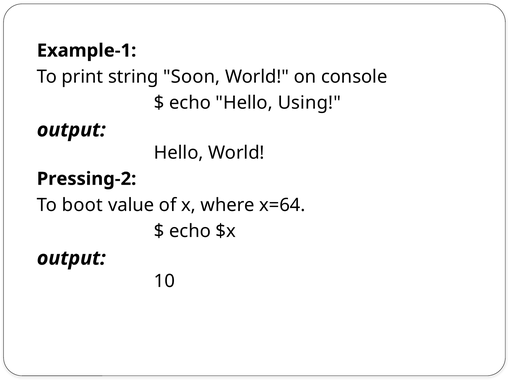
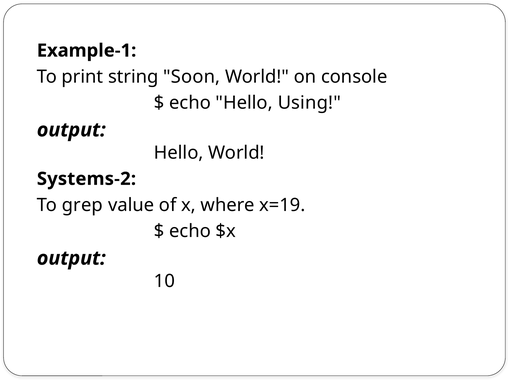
Pressing-2: Pressing-2 -> Systems-2 (86, 179)
boot: boot -> grep (82, 205)
x=64: x=64 -> x=19 (282, 205)
